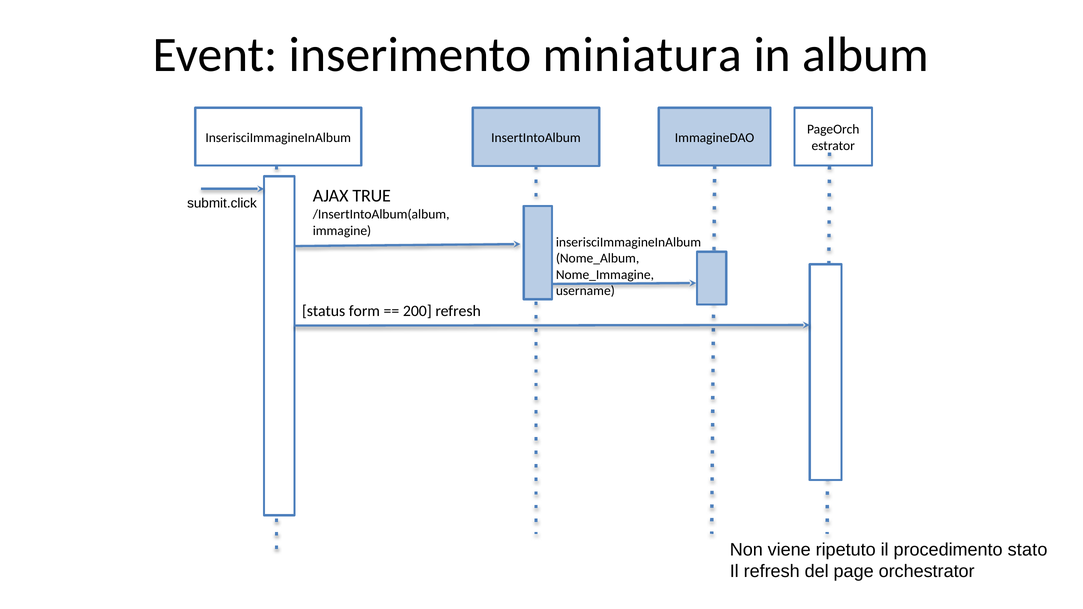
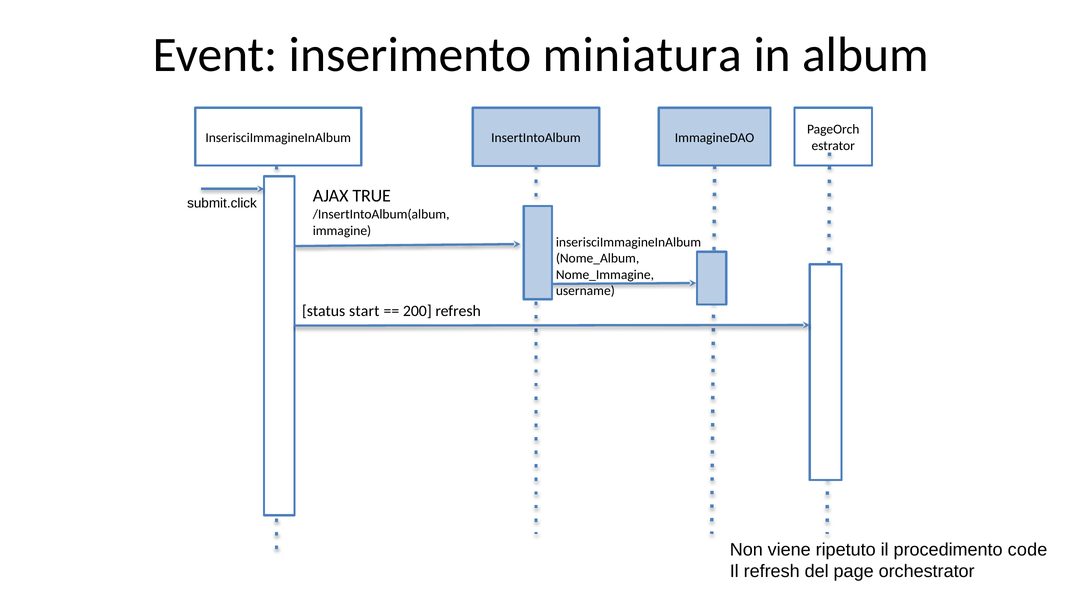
form: form -> start (364, 311)
stato: stato -> code (1028, 550)
